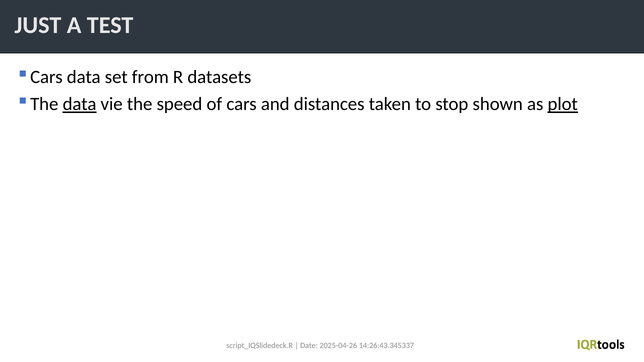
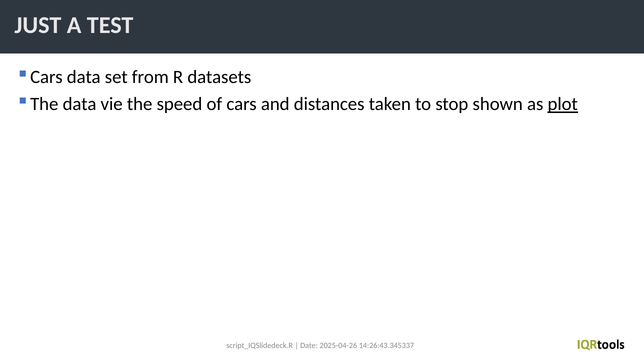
data underline: present -> none (80, 104)
